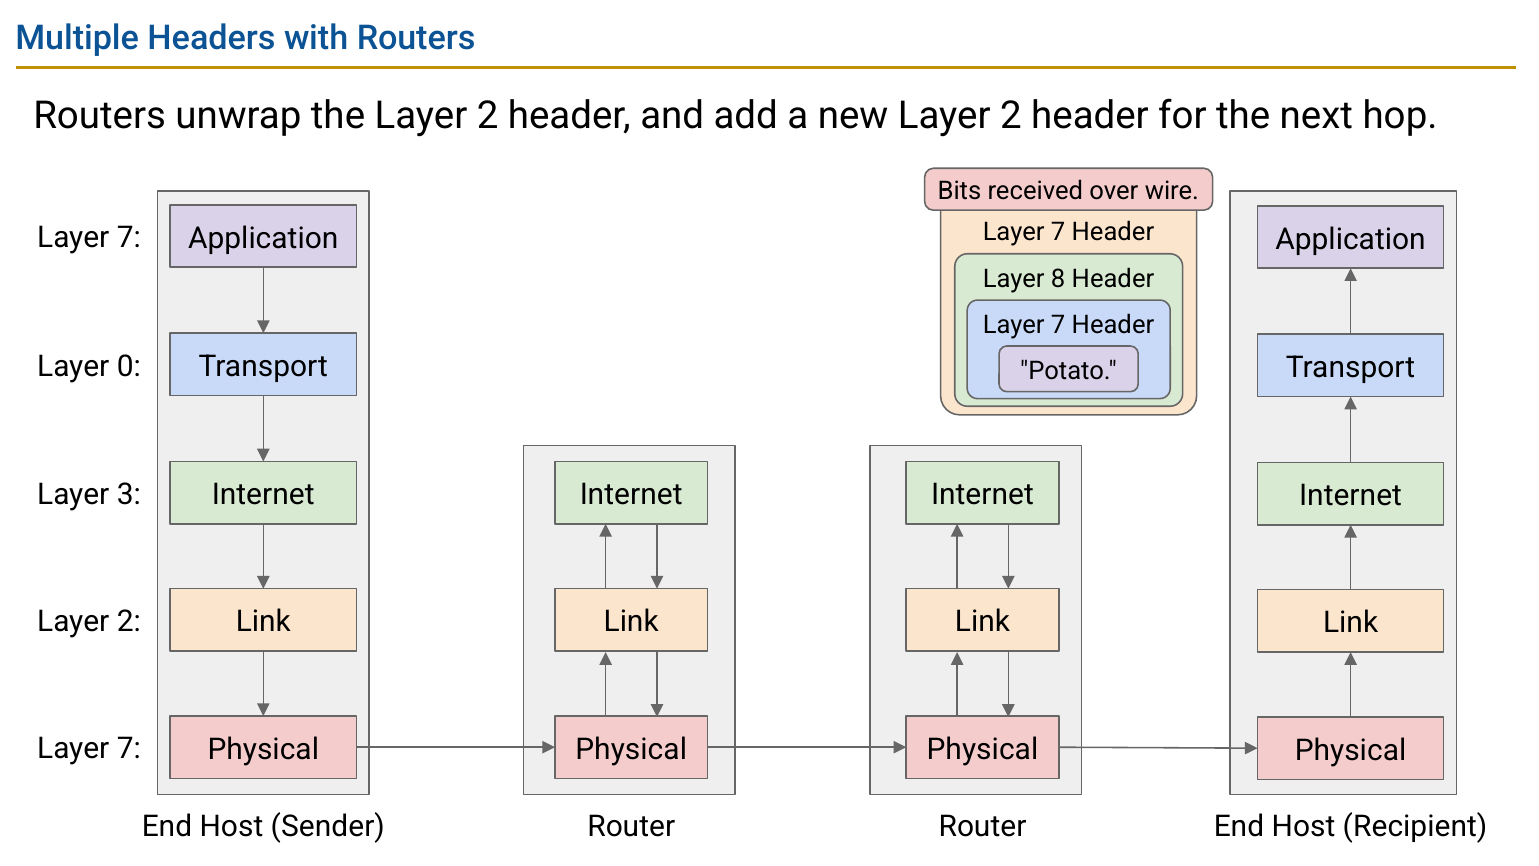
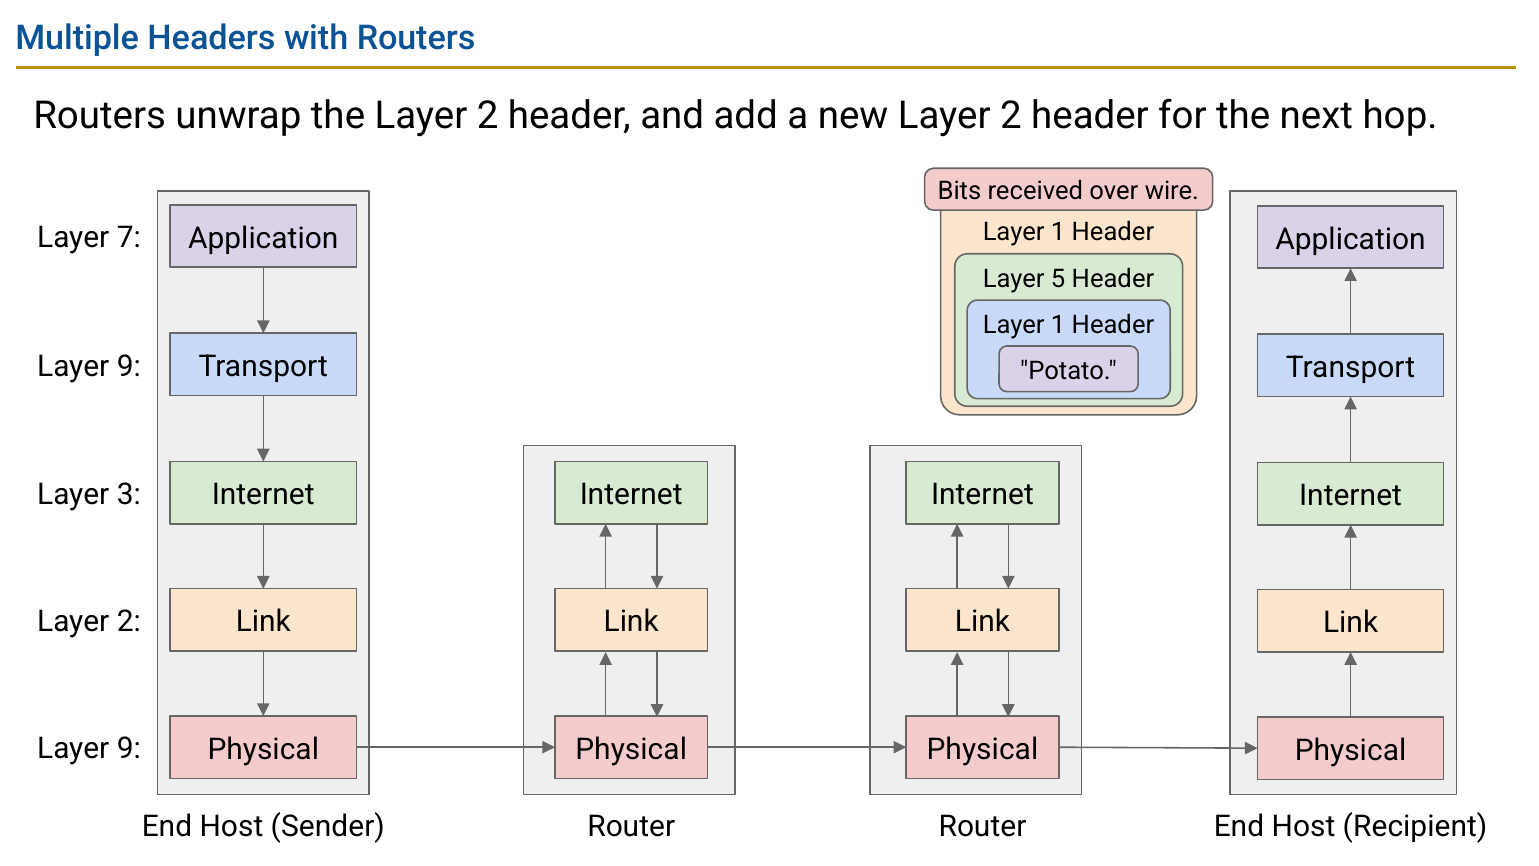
7: 7 -> 1 (1058, 232)
8: 8 -> 5 (1058, 279)
7: 7 -> 1 (1058, 325)
0: 0 -> 9 (129, 366)
7: 7 -> 9 (129, 749)
